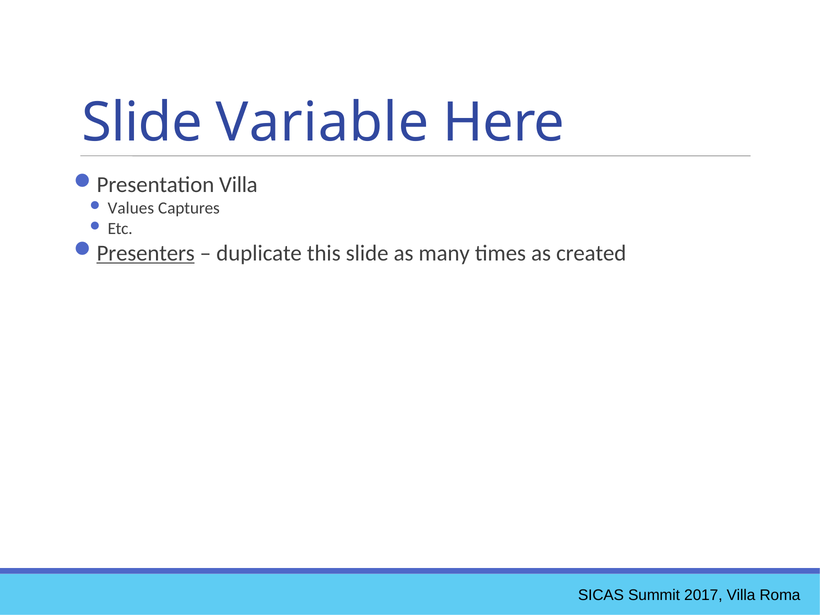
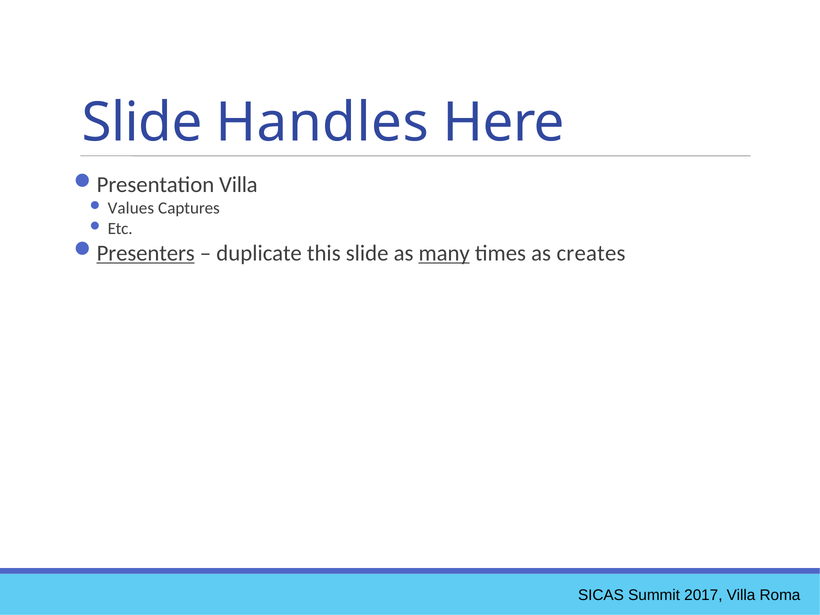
Variable: Variable -> Handles (322, 122)
many underline: none -> present (444, 253)
created: created -> creates (591, 253)
